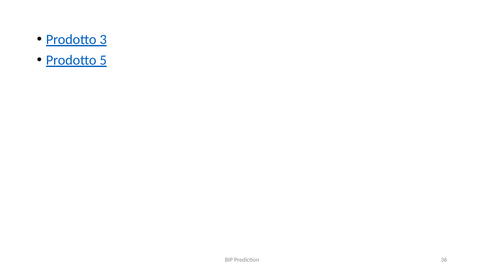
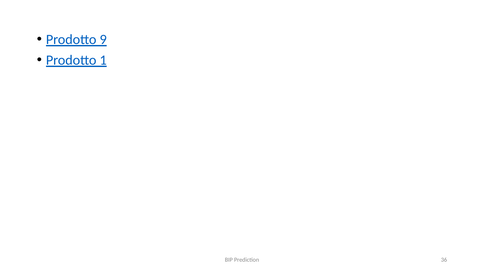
3: 3 -> 9 (103, 40)
5: 5 -> 1 (103, 60)
